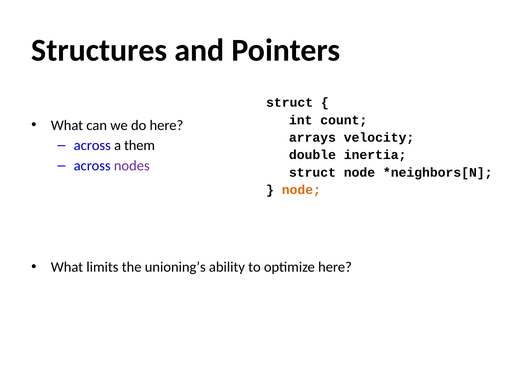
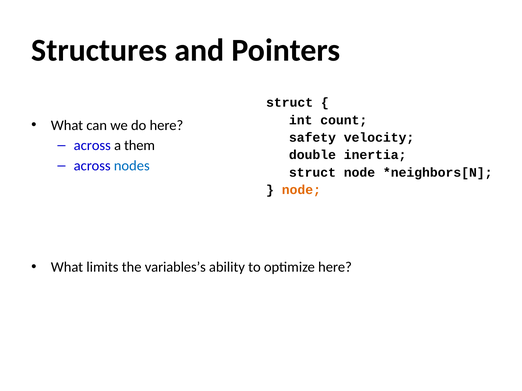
arrays: arrays -> safety (312, 138)
nodes colour: purple -> blue (132, 166)
unioning’s: unioning’s -> variables’s (175, 268)
